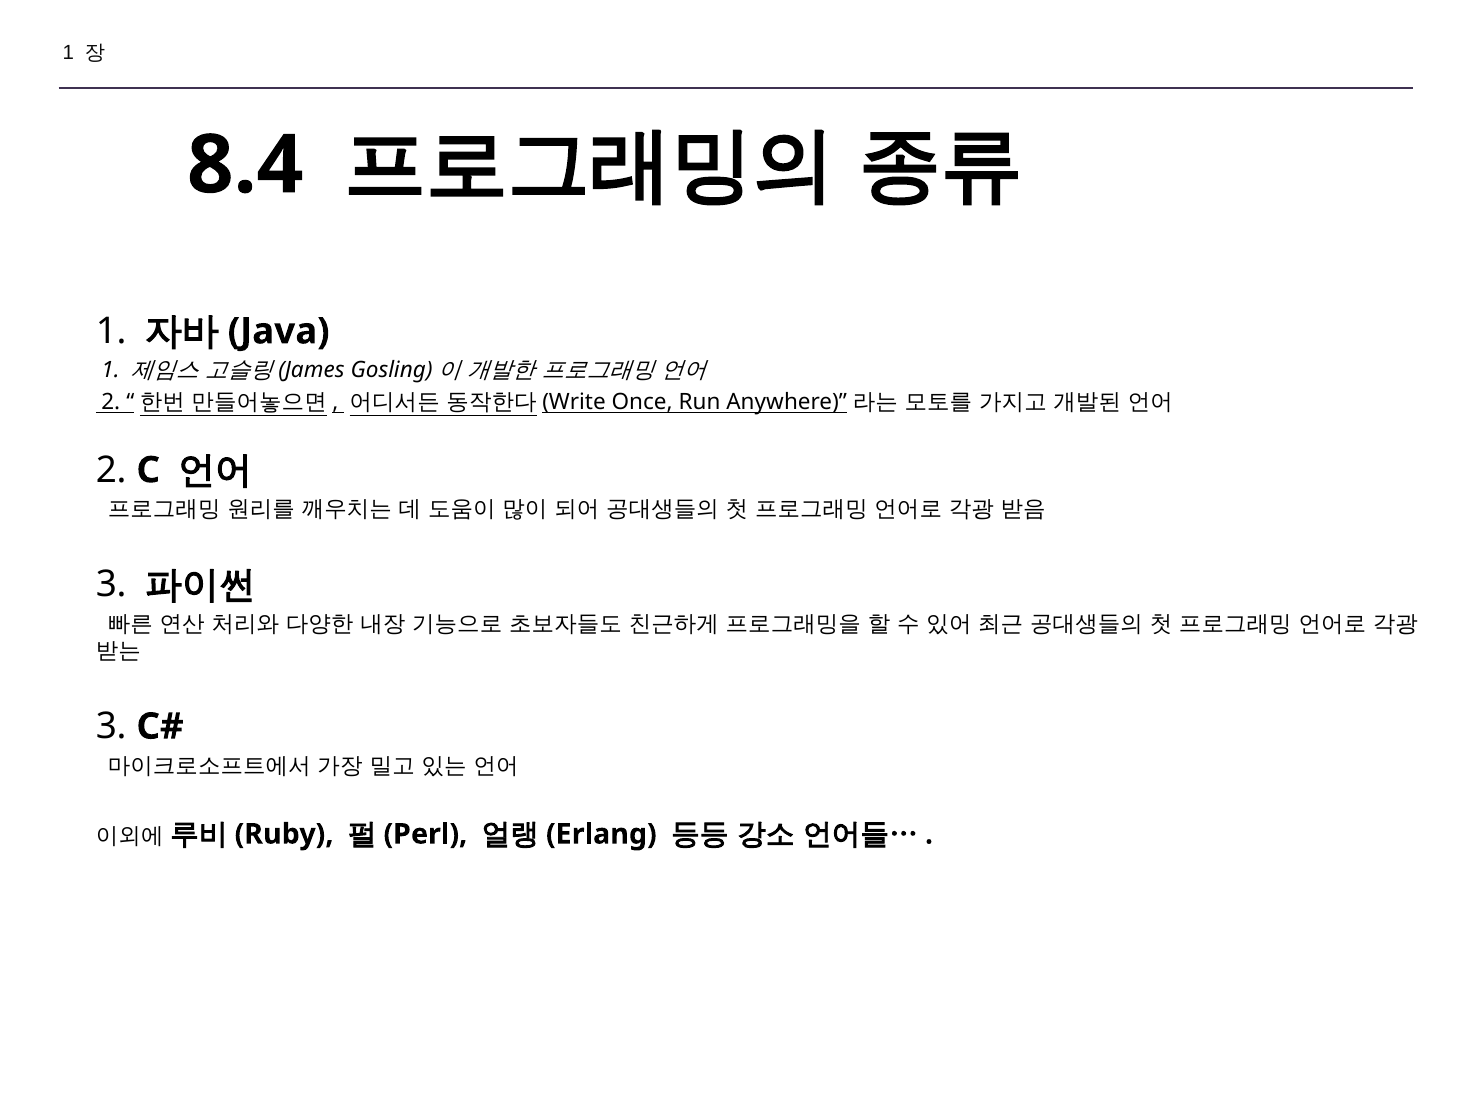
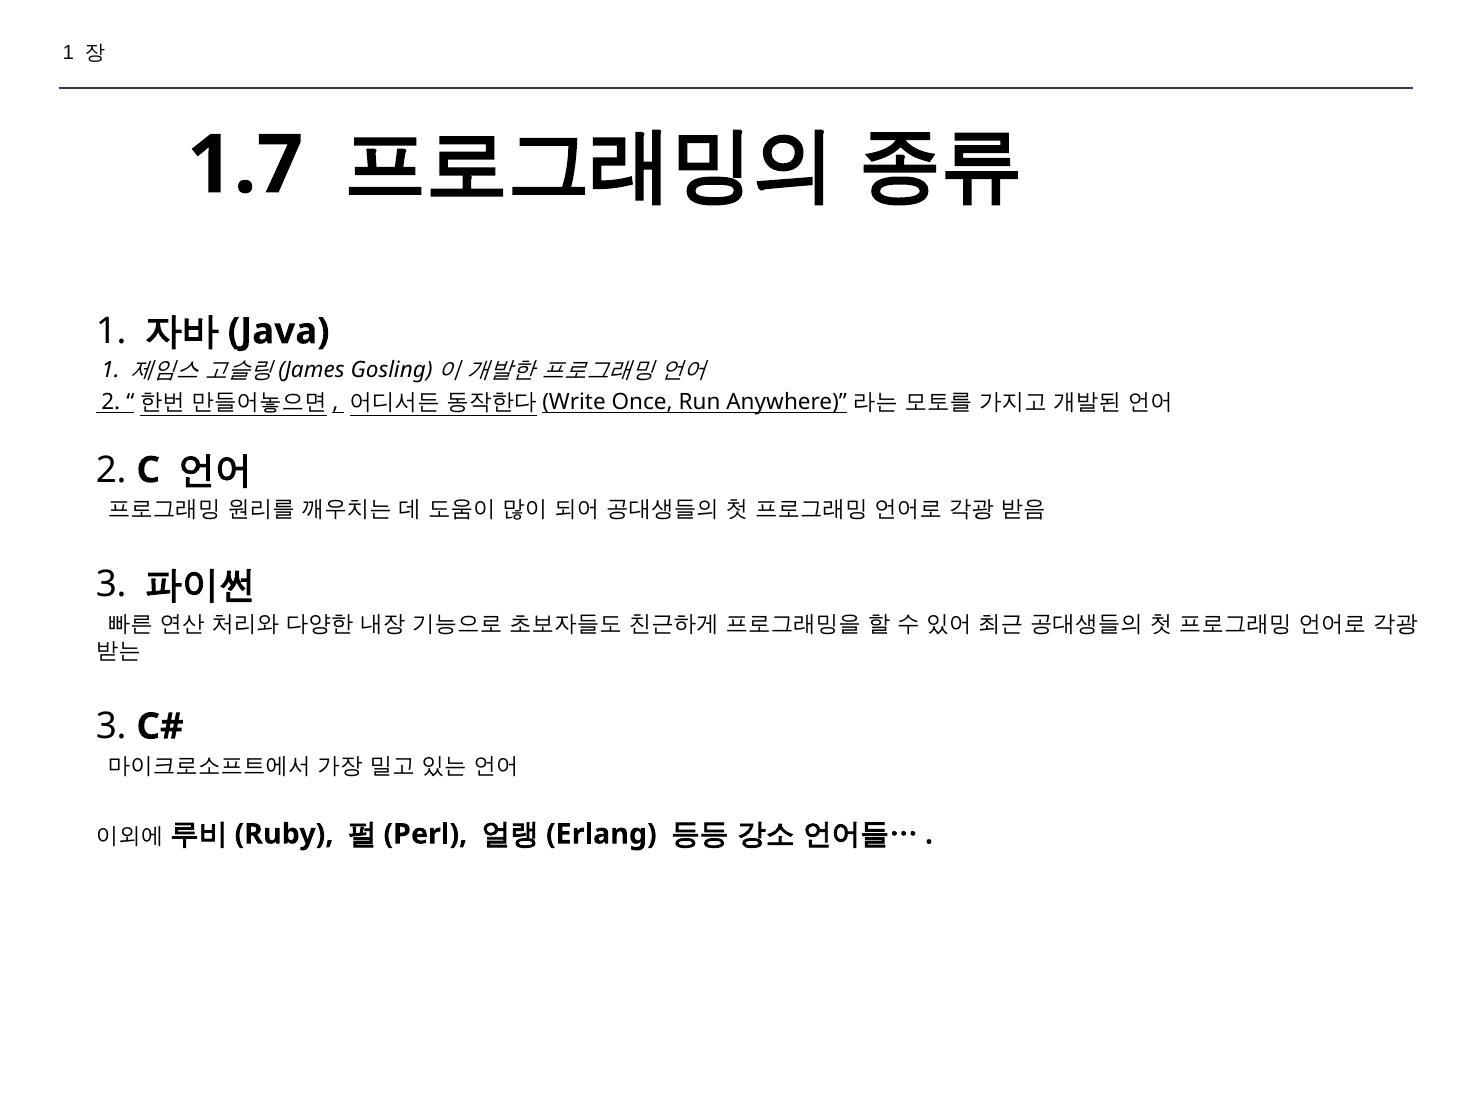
8.4: 8.4 -> 1.7 (245, 165)
